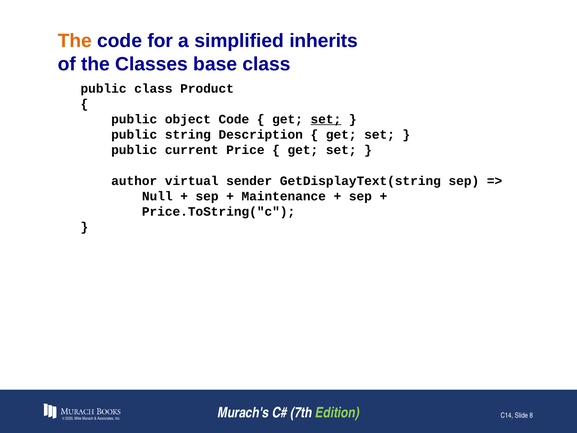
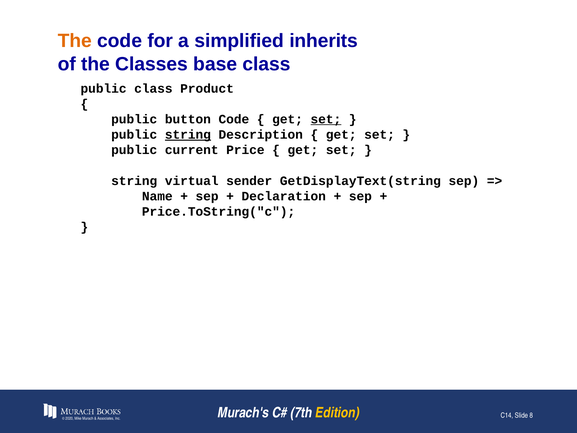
object: object -> button (188, 119)
string underline: none -> present (188, 135)
author: author -> string (134, 181)
Null: Null -> Name (157, 196)
Maintenance: Maintenance -> Declaration (284, 196)
Edition colour: light green -> yellow (337, 413)
